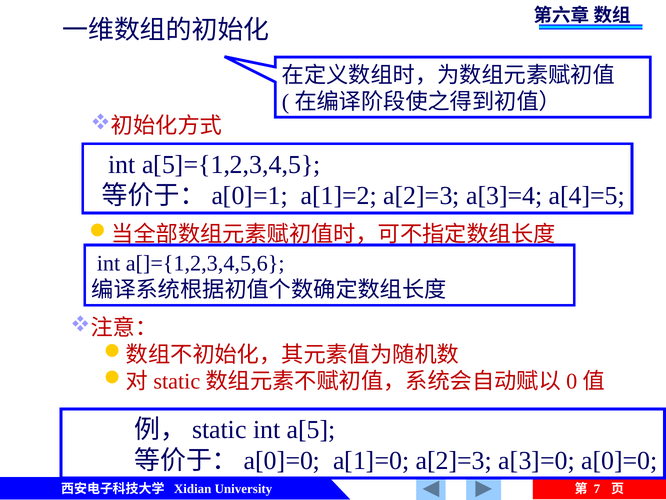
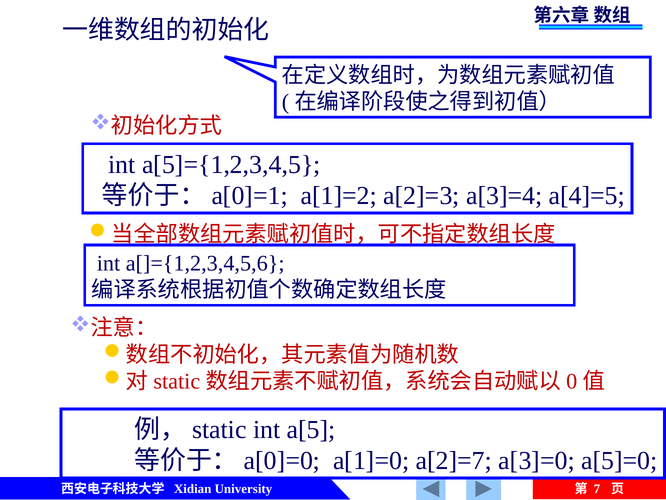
a[1]=0 a[2]=3: a[2]=3 -> a[2]=7 (454, 460)
a[3]=0 a[0]=0: a[0]=0 -> a[5]=0 (619, 460)
